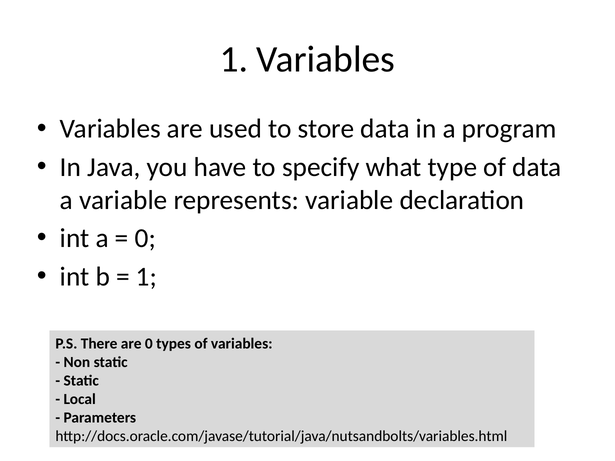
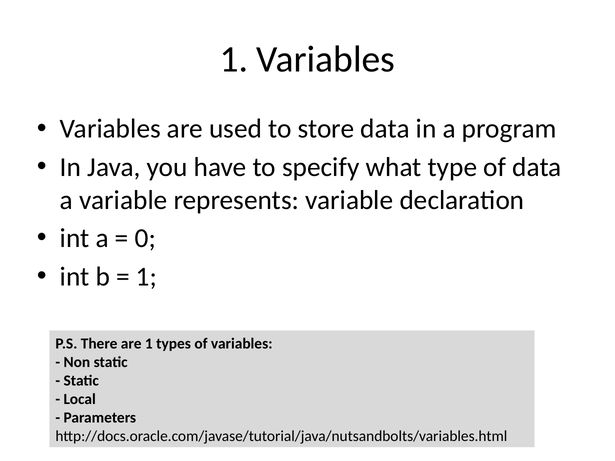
are 0: 0 -> 1 (149, 344)
